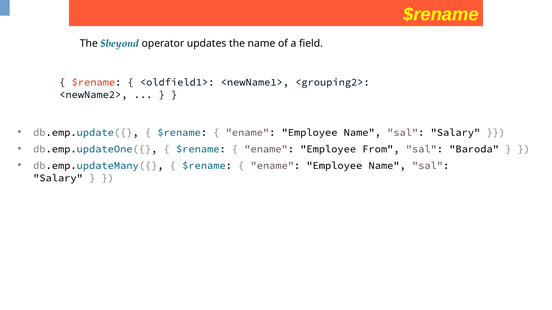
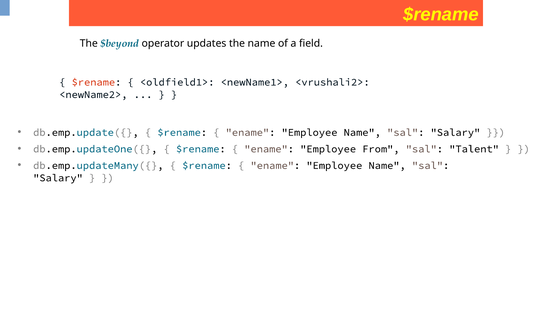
<grouping2>: <grouping2> -> <vrushali2> (332, 82)
Baroda: Baroda -> Talent (474, 149)
